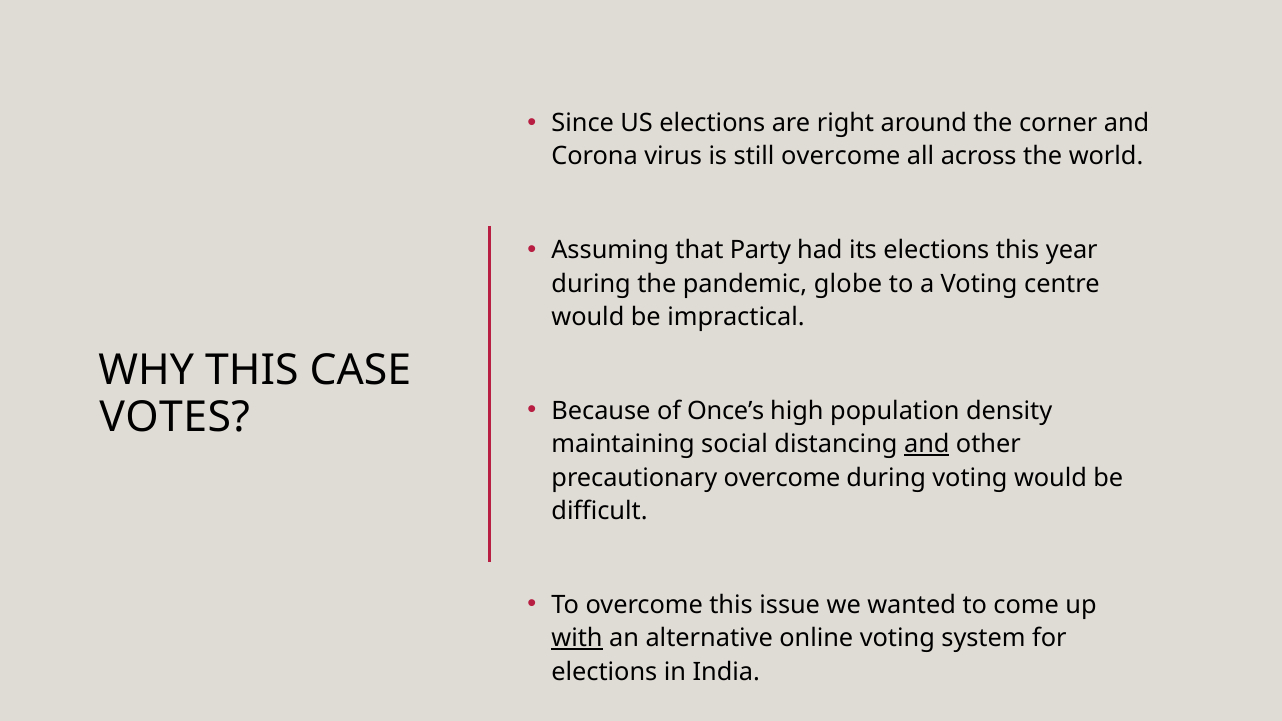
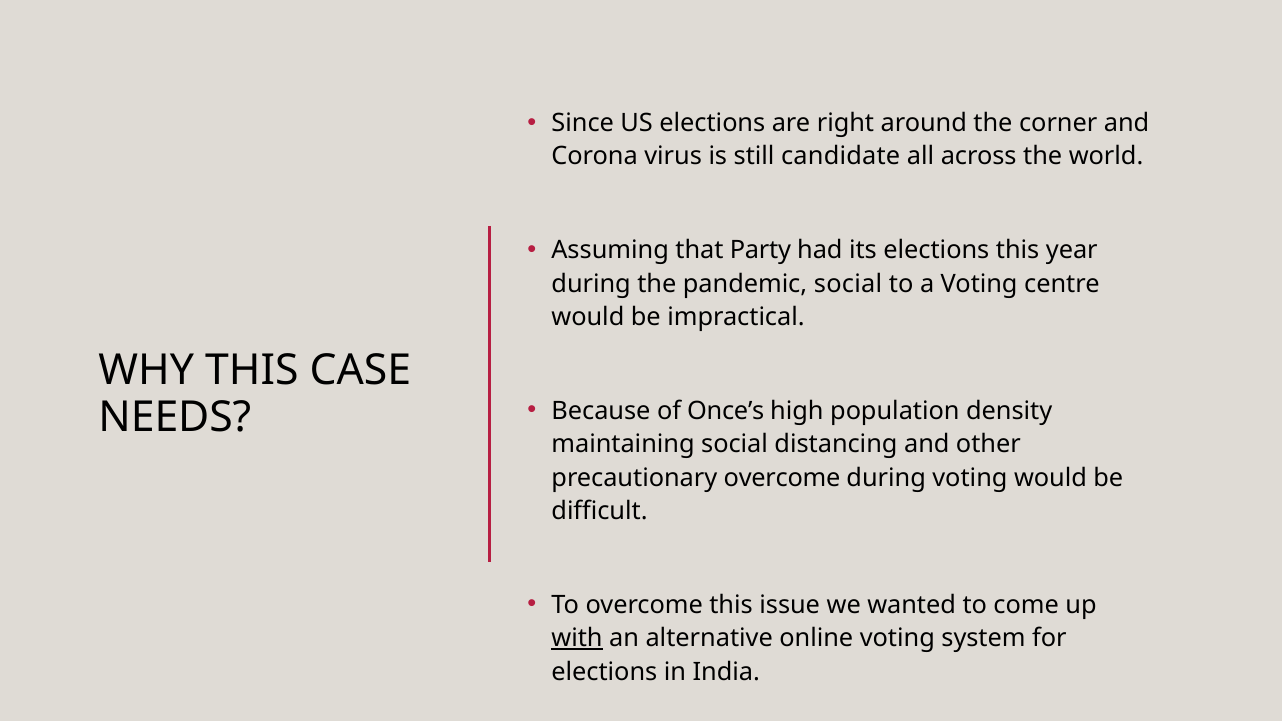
still overcome: overcome -> candidate (841, 157)
pandemic globe: globe -> social (848, 284)
VOTES: VOTES -> NEEDS (175, 417)
and underline: present -> none (927, 444)
